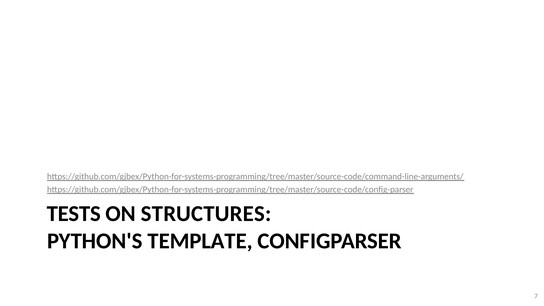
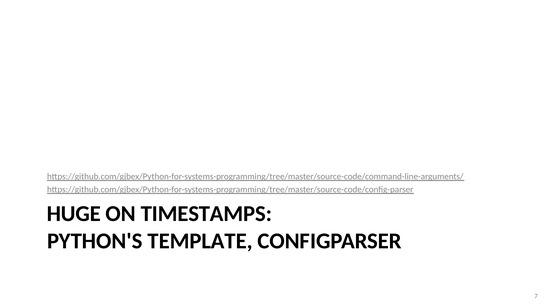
TESTS: TESTS -> HUGE (74, 214)
STRUCTURES: STRUCTURES -> TIMESTAMPS (206, 214)
